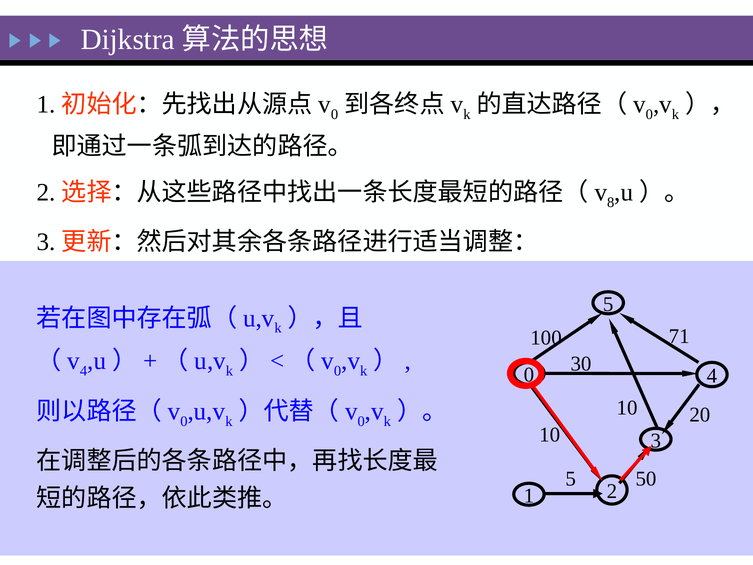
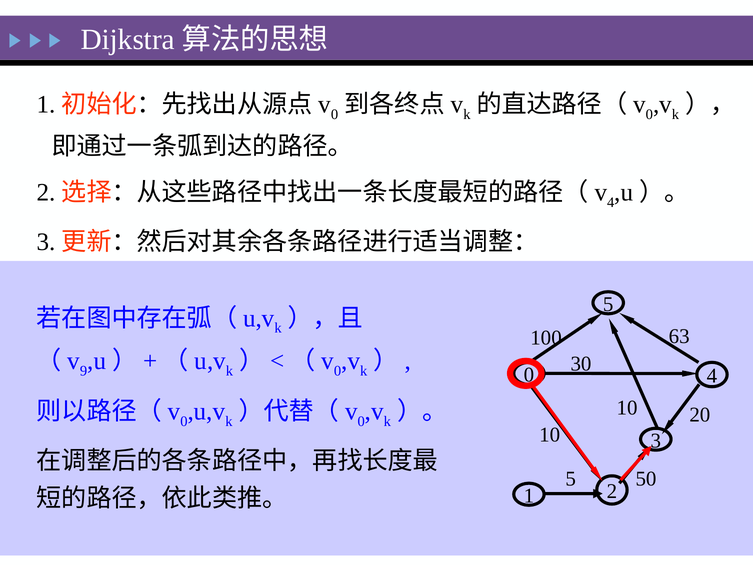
8: 8 -> 4 (611, 202)
71: 71 -> 63 (679, 336)
4: 4 -> 9 (84, 371)
